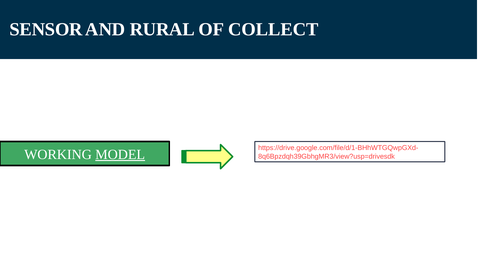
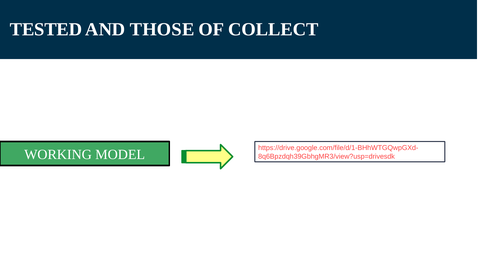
SENSOR: SENSOR -> TESTED (46, 29)
RURAL: RURAL -> THOSE (162, 29)
MODEL underline: present -> none (120, 155)
